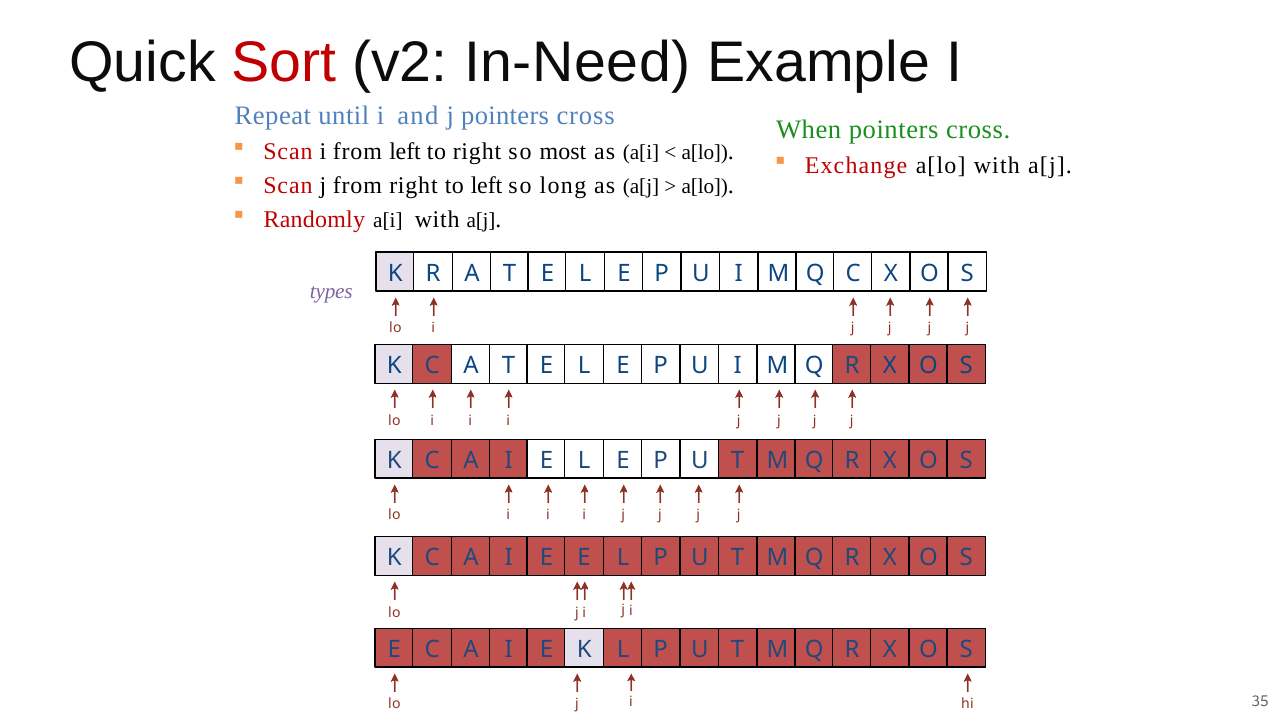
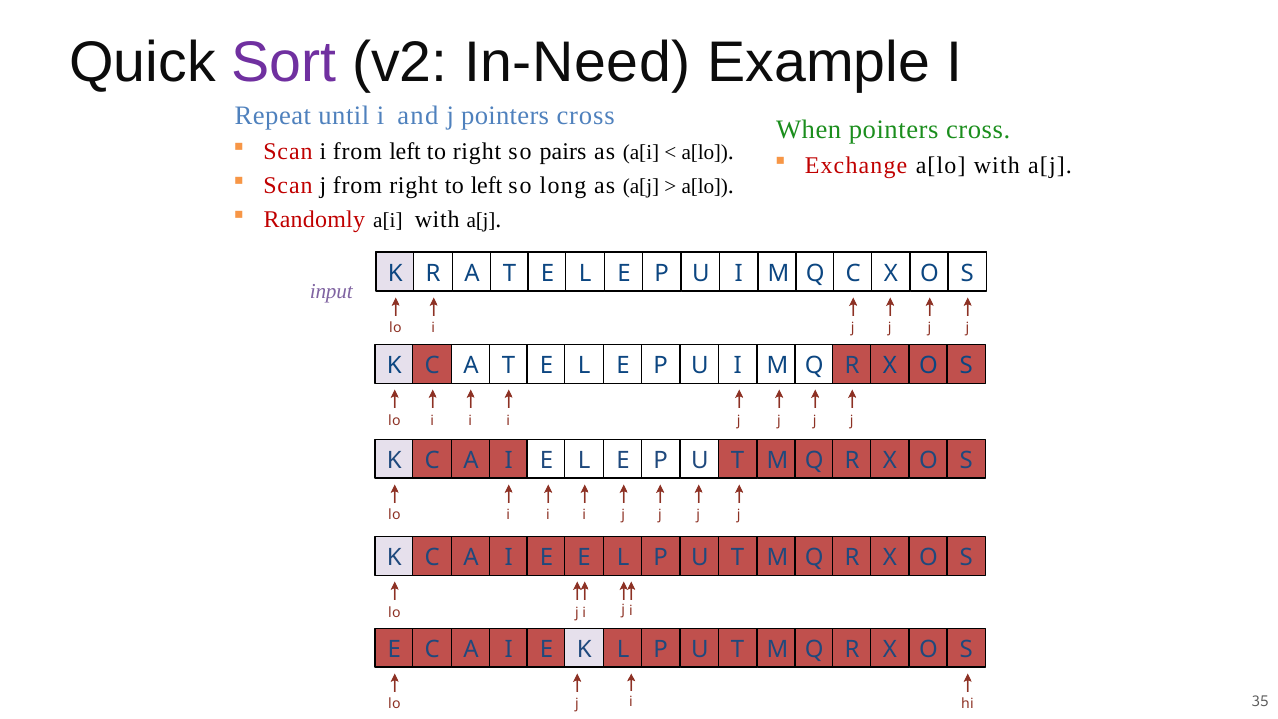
Sort colour: red -> purple (284, 62)
most: most -> pairs (563, 151)
types: types -> input (331, 292)
